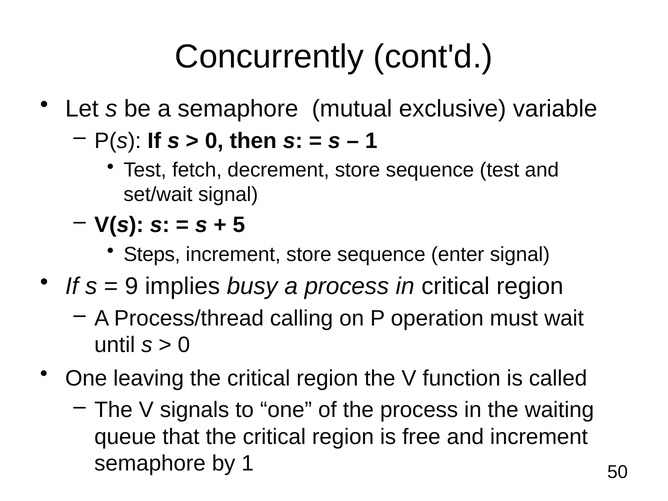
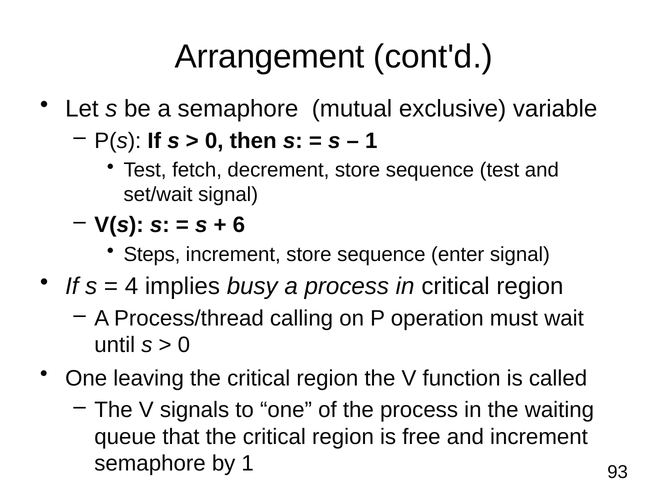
Concurrently: Concurrently -> Arrangement (270, 57)
5: 5 -> 6 (239, 225)
9: 9 -> 4 (132, 286)
50: 50 -> 93 (618, 472)
